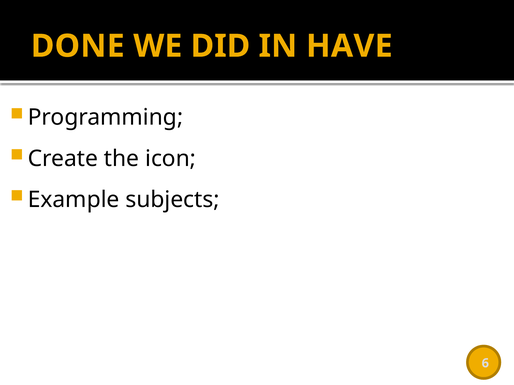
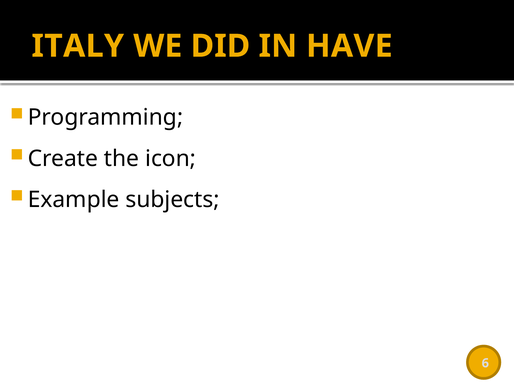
DONE: DONE -> ITALY (78, 46)
